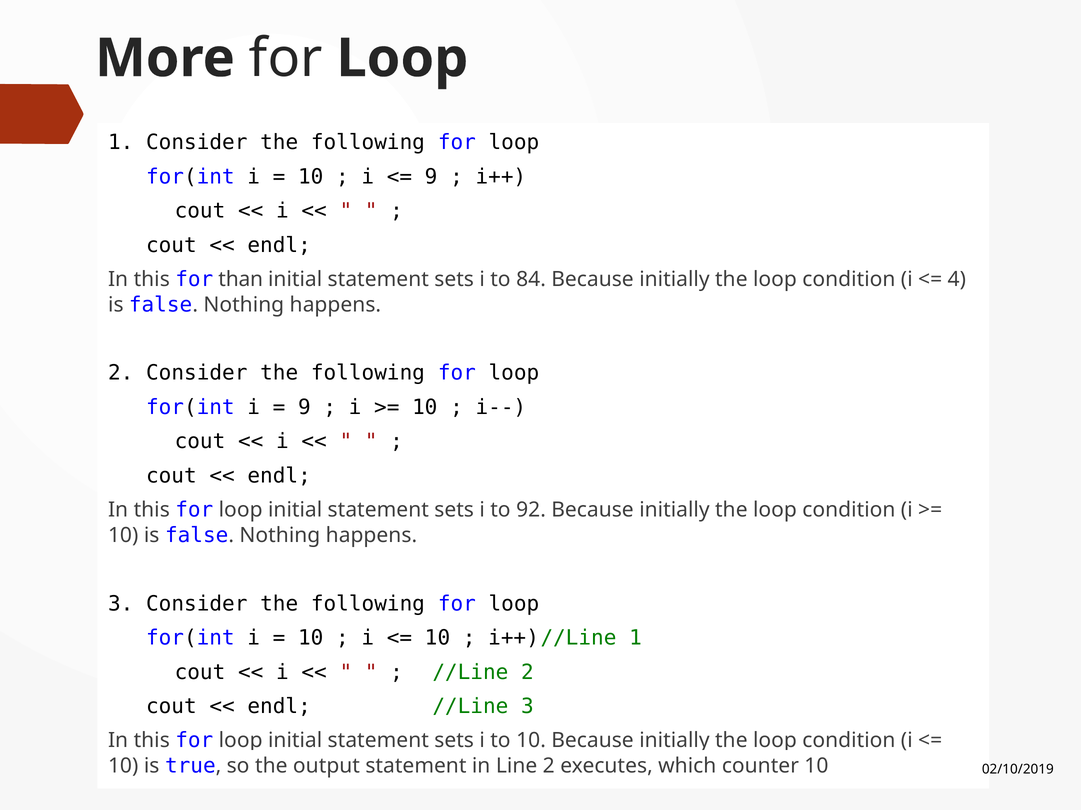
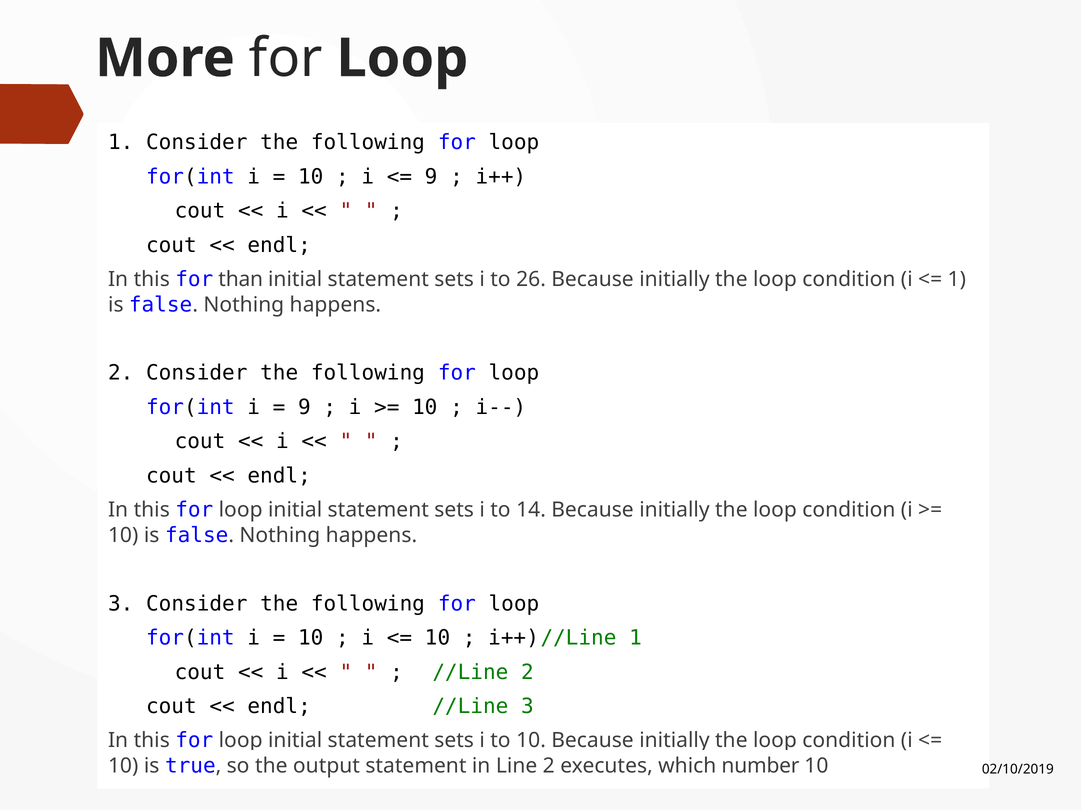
84: 84 -> 26 (531, 280)
4: 4 -> 1 (957, 280)
92: 92 -> 14 (531, 510)
counter: counter -> number (761, 766)
